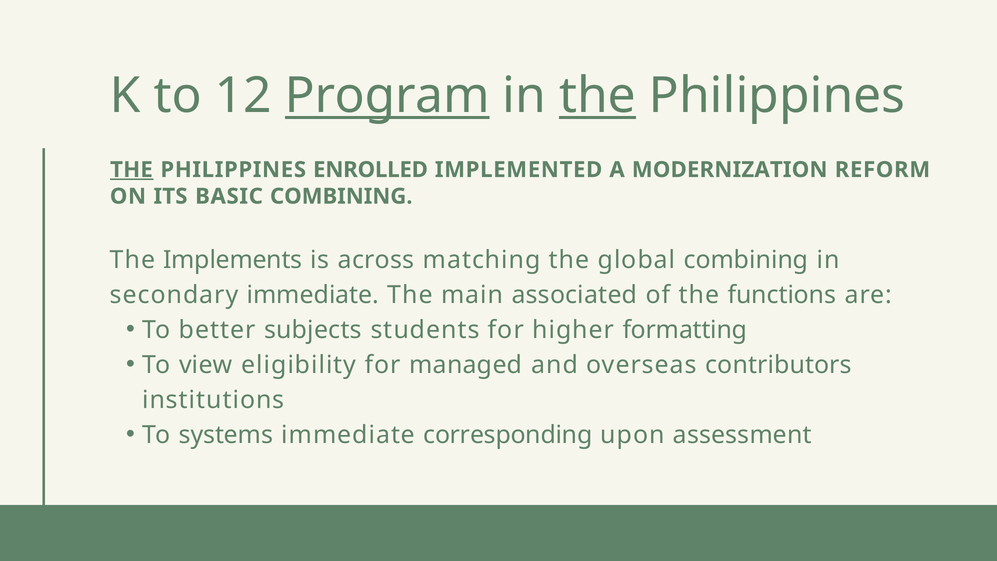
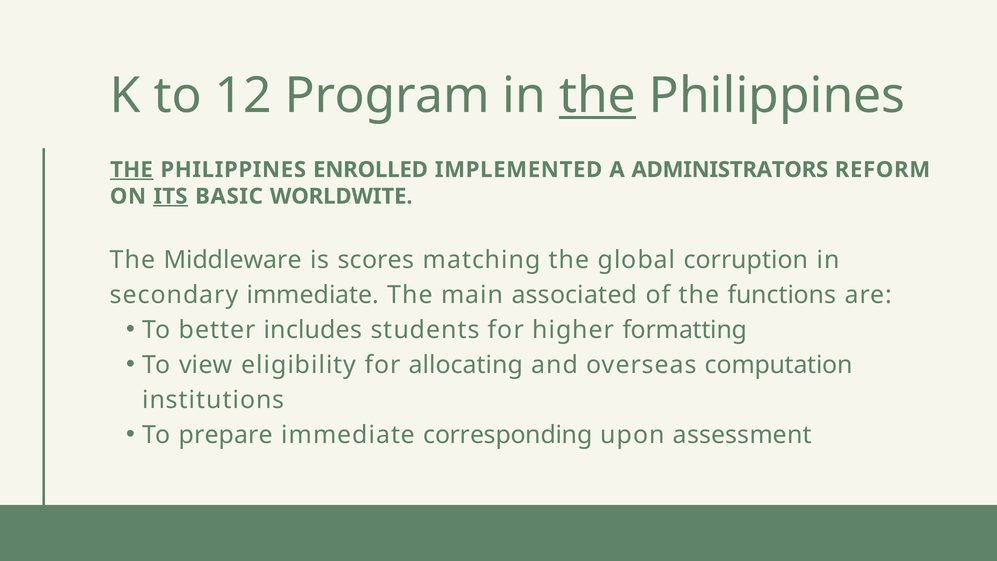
Program underline: present -> none (387, 96)
MODERNIZATION: MODERNIZATION -> ADMINISTRATORS (730, 170)
ITS underline: none -> present (170, 196)
BASIC COMBINING: COMBINING -> WORLDWITE (341, 196)
Implements: Implements -> Middleware (233, 260)
across: across -> scores (376, 260)
global combining: combining -> corruption (746, 260)
subjects: subjects -> includes (313, 330)
managed: managed -> allocating (466, 365)
contributors: contributors -> computation (779, 365)
systems: systems -> prepare (226, 435)
